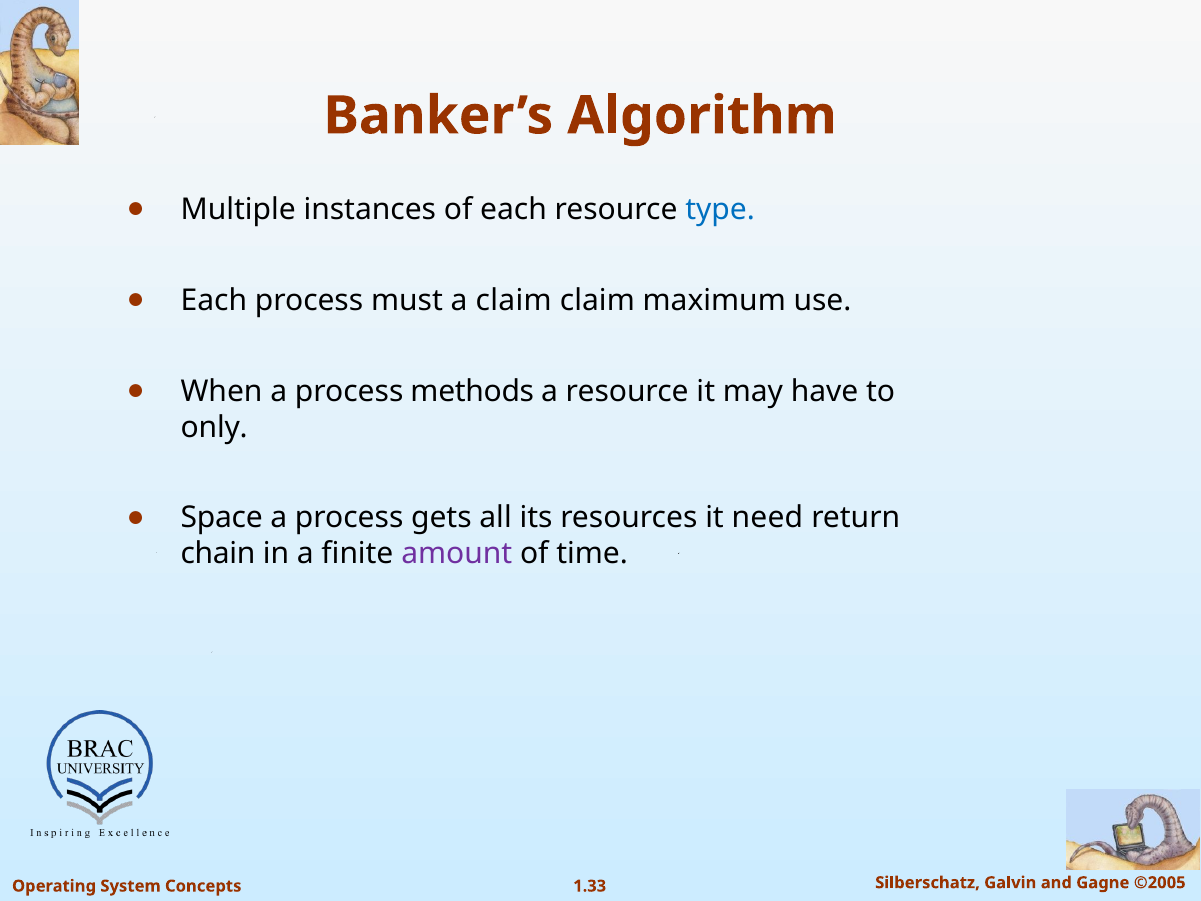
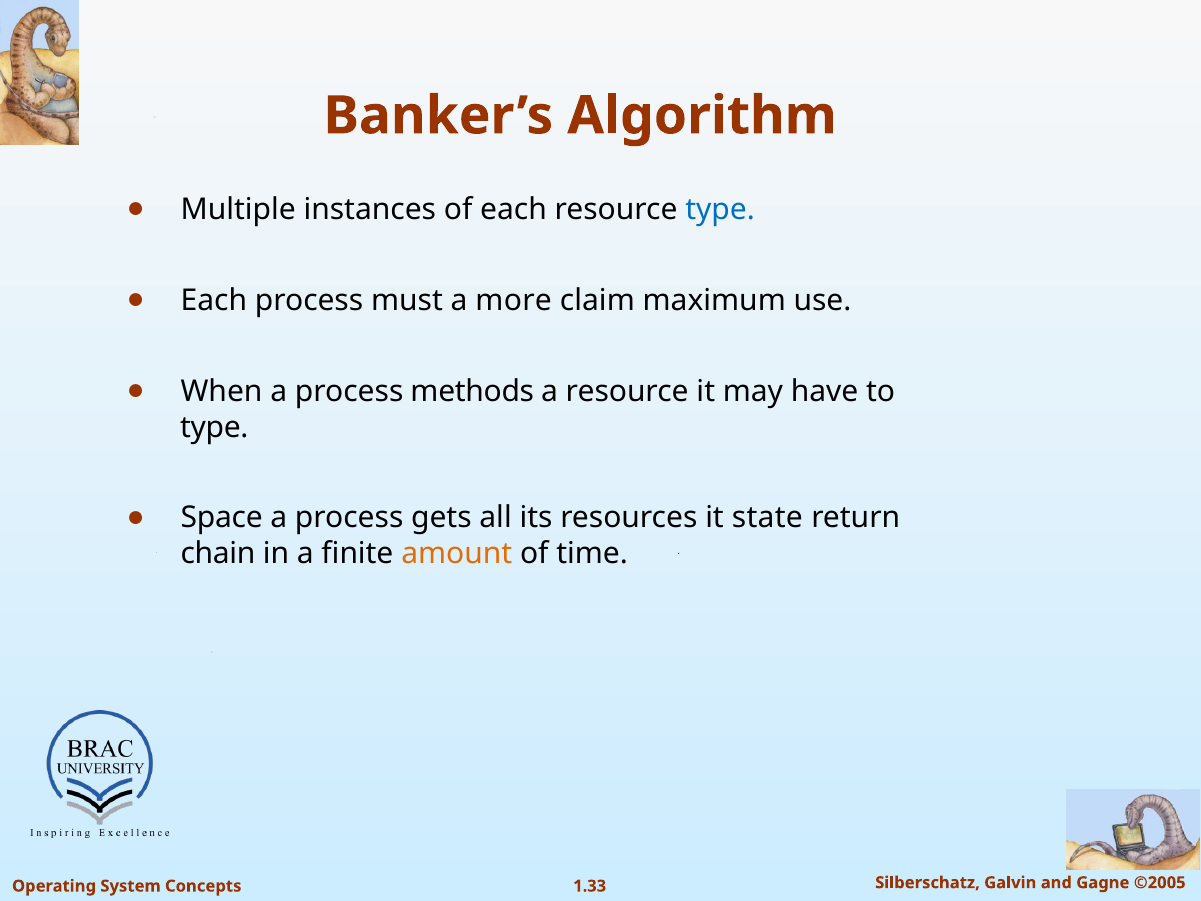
a claim: claim -> more (514, 300)
only: only -> type (214, 427)
need: need -> state (767, 518)
amount colour: purple -> orange (457, 554)
